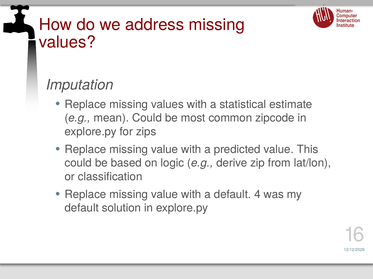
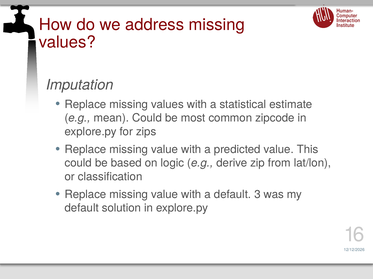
4: 4 -> 3 (257, 195)
